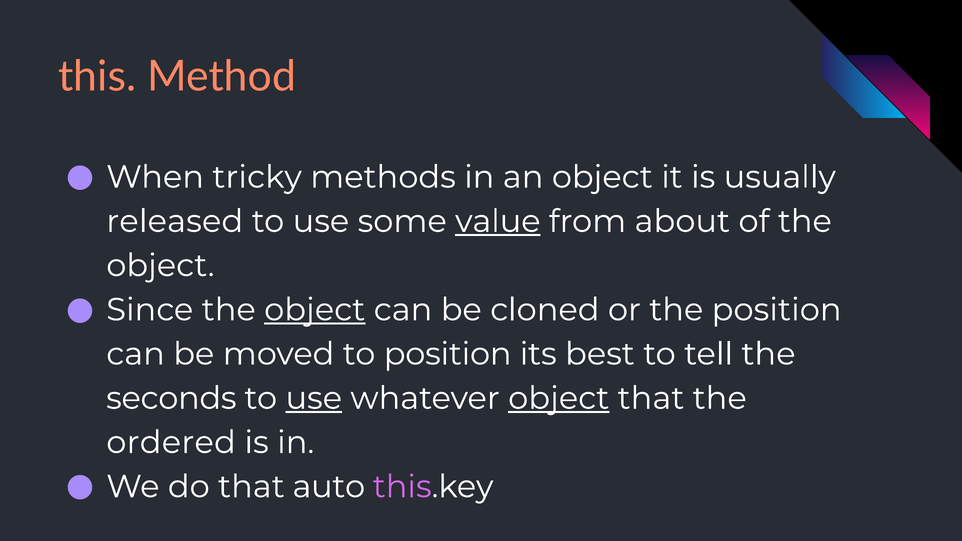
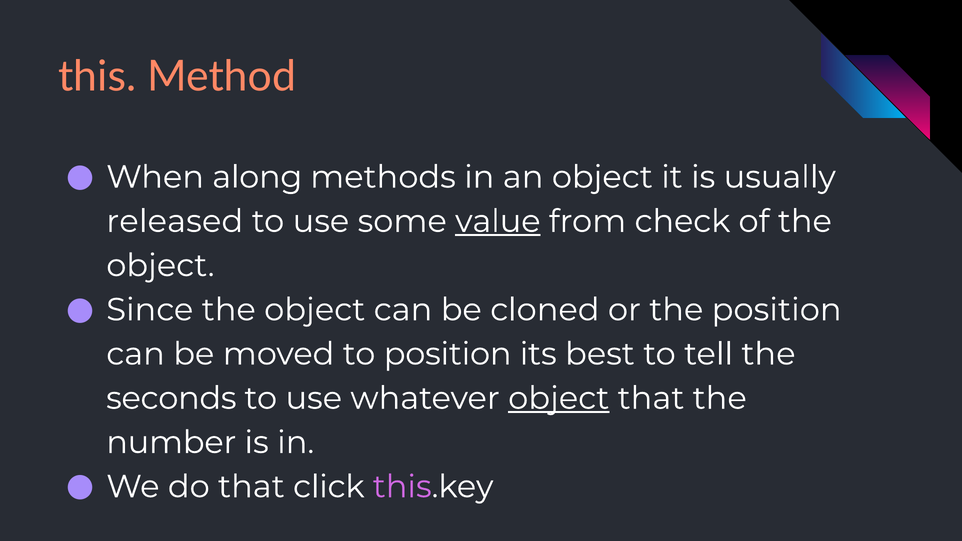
tricky: tricky -> along (257, 177)
about: about -> check (682, 221)
object underline: present -> none (315, 310)
use underline: present -> none (314, 398)
ordered: ordered -> number (171, 443)
auto: auto -> click (329, 487)
